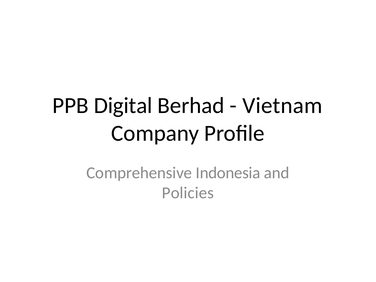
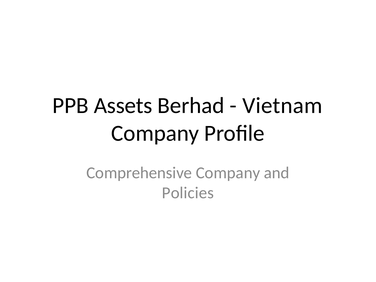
Digital: Digital -> Assets (123, 106)
Comprehensive Indonesia: Indonesia -> Company (228, 173)
